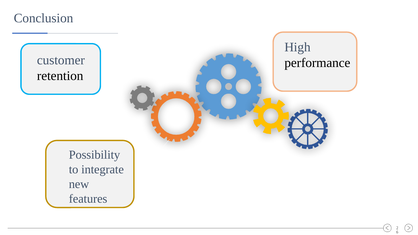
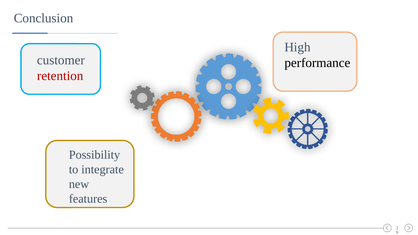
retention colour: black -> red (60, 76)
